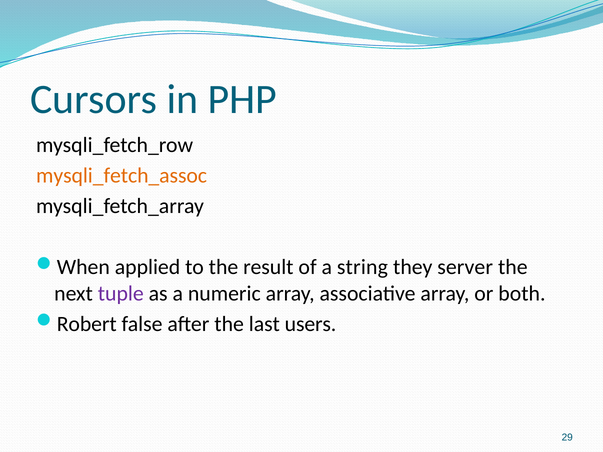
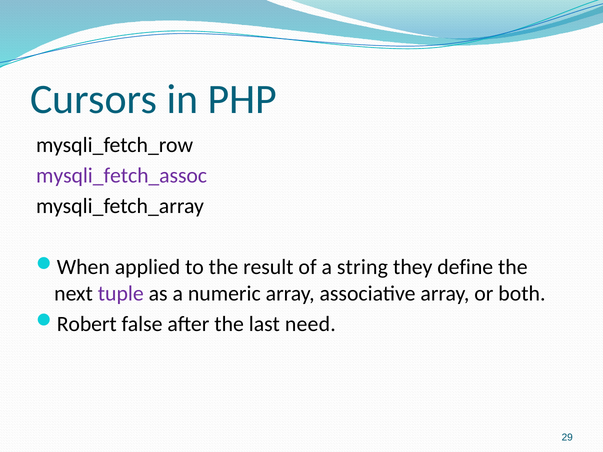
mysqli_fetch_assoc colour: orange -> purple (122, 176)
server: server -> define (465, 267)
users: users -> need (310, 324)
